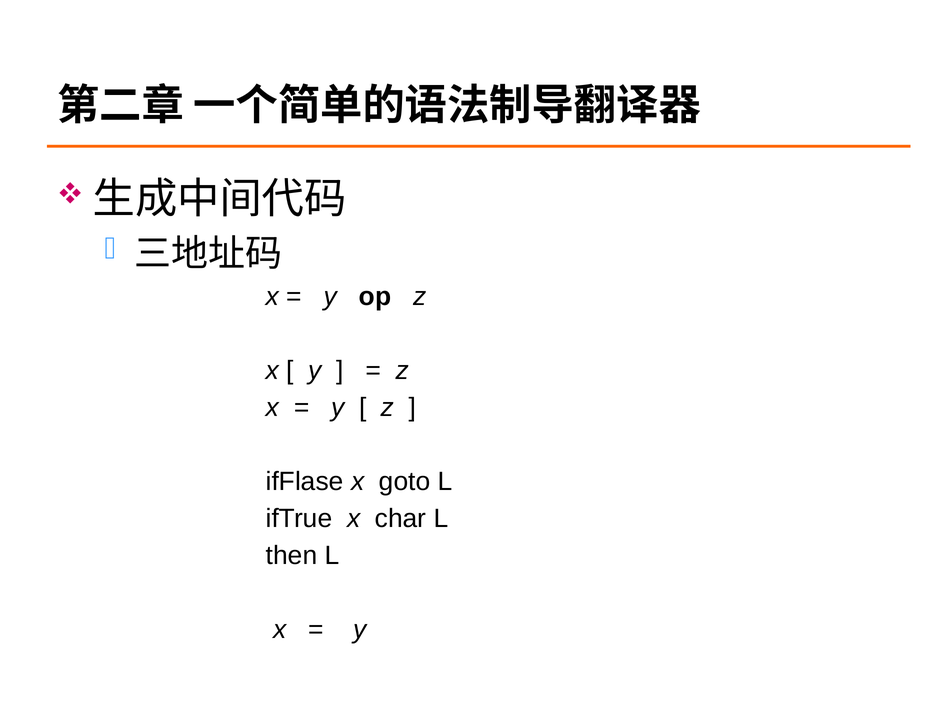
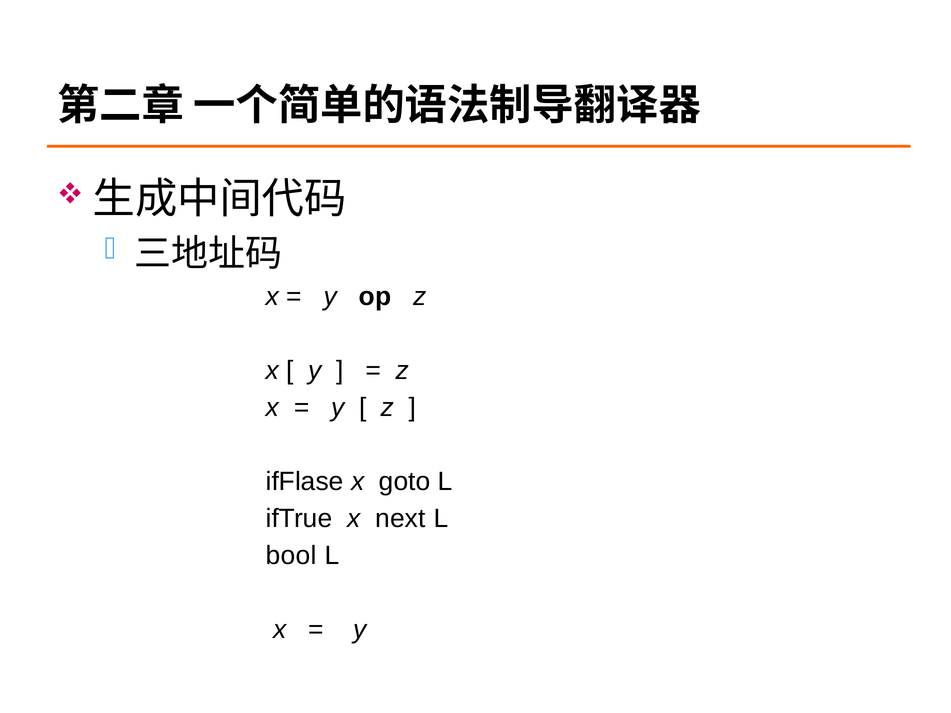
char: char -> next (400, 519)
then: then -> bool (291, 556)
